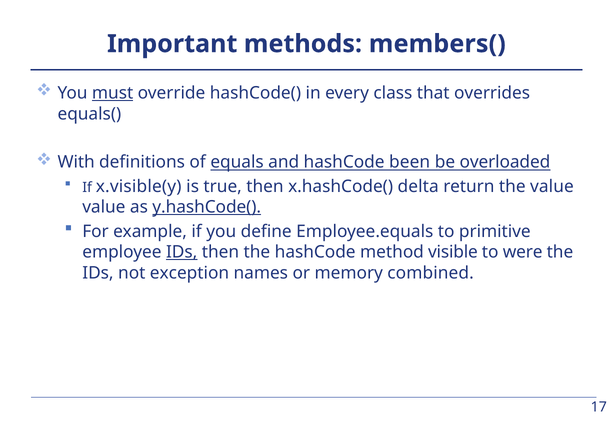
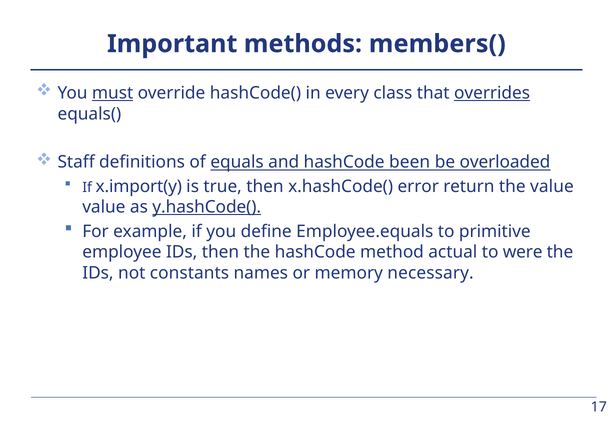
overrides underline: none -> present (492, 93)
With: With -> Staff (76, 162)
x.visible(y: x.visible(y -> x.import(y (139, 186)
delta: delta -> error (418, 186)
IDs underline: present -> none (182, 252)
visible: visible -> actual (453, 252)
exception: exception -> constants (189, 273)
combined: combined -> necessary (431, 273)
